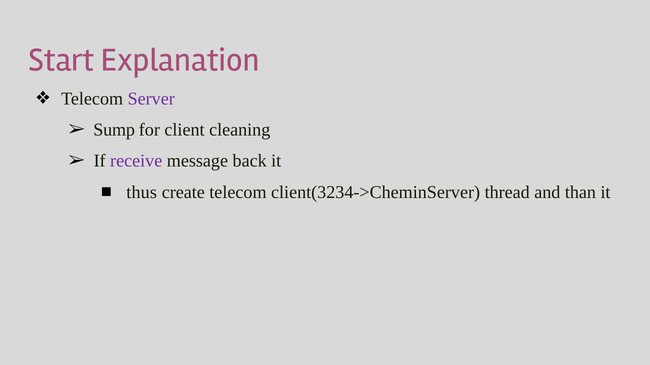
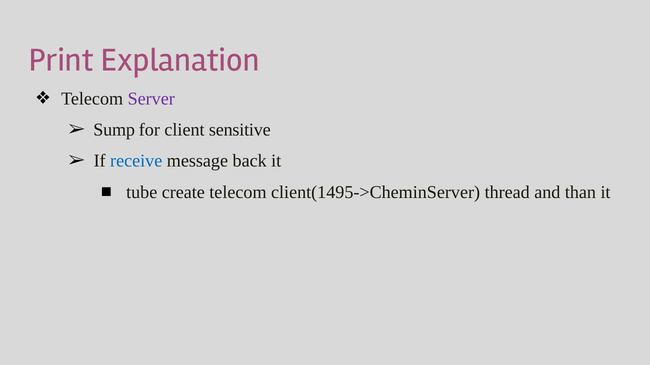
Start: Start -> Print (61, 60)
cleaning: cleaning -> sensitive (240, 130)
receive colour: purple -> blue (136, 161)
thus: thus -> tube (142, 192)
client(3234->CheminServer: client(3234->CheminServer -> client(1495->CheminServer (376, 192)
